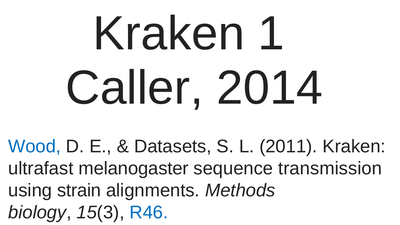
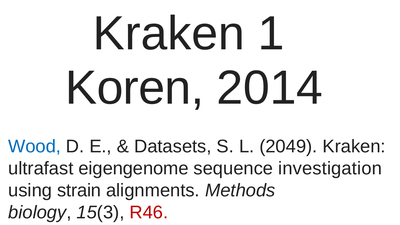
Caller: Caller -> Koren (135, 88)
2011: 2011 -> 2049 (288, 146)
melanogaster: melanogaster -> eigengenome (134, 168)
transmission: transmission -> investigation (330, 168)
R46 colour: blue -> red (149, 212)
